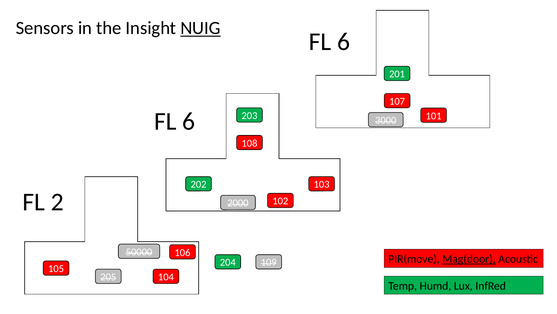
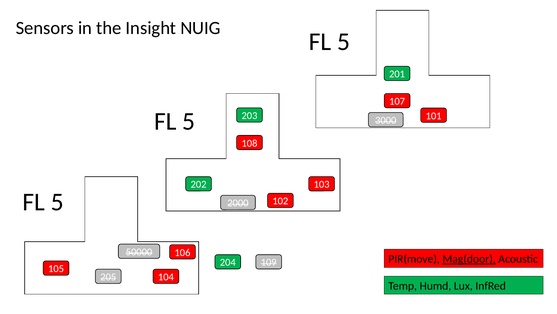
NUIG underline: present -> none (200, 28)
6: 6 -> 5 (343, 42)
6: 6 -> 5 (189, 121)
2: 2 -> 5 (57, 202)
